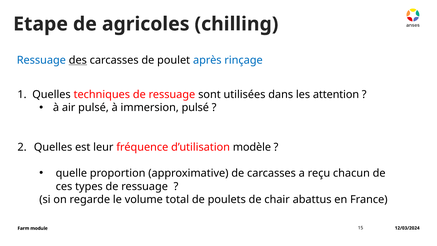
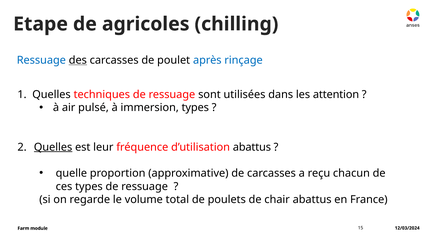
immersion pulsé: pulsé -> types (195, 108)
Quelles underline: none -> present (53, 147)
d’utilisation modèle: modèle -> abattus (252, 147)
